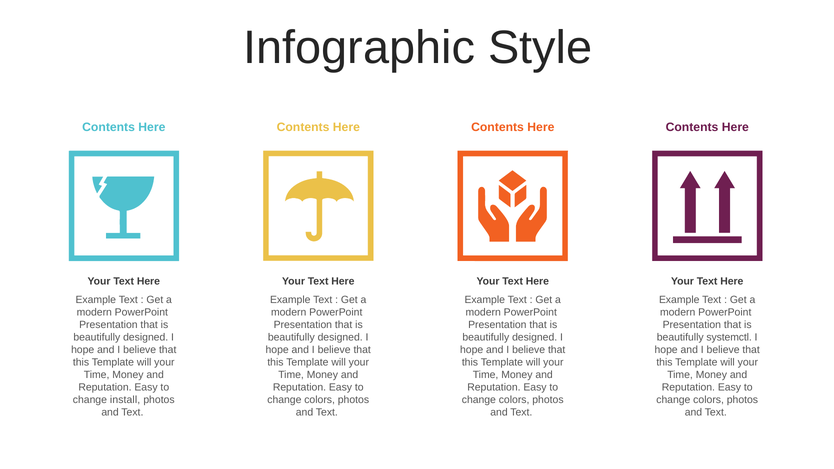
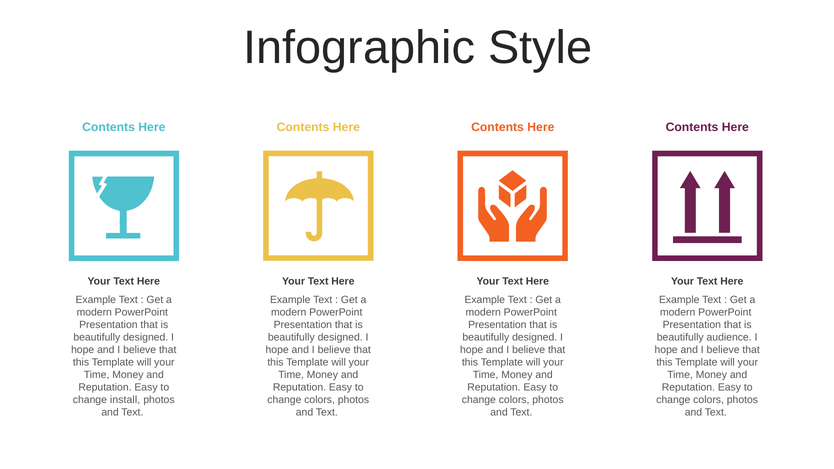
systemctl: systemctl -> audience (729, 338)
